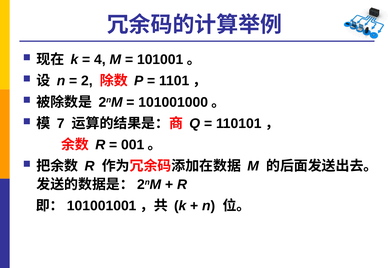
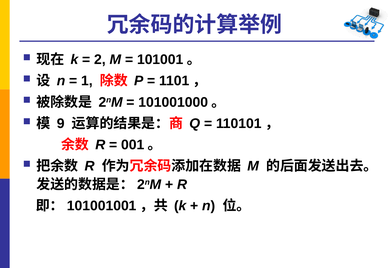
4: 4 -> 2 (100, 60)
2: 2 -> 1 (87, 81)
7: 7 -> 9 (61, 124)
